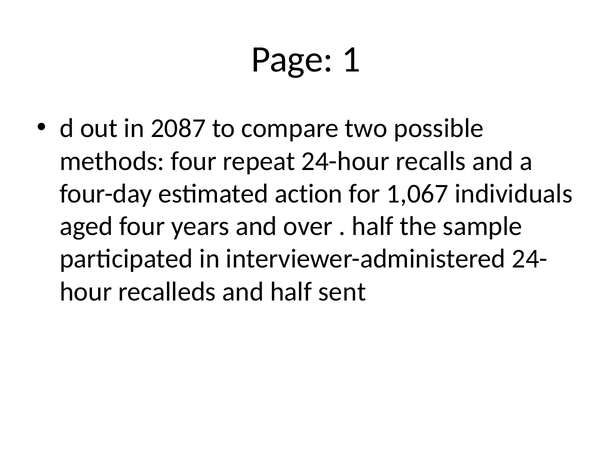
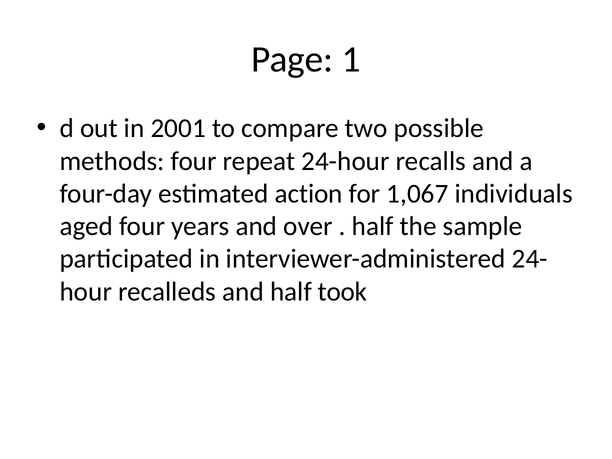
2087: 2087 -> 2001 (178, 128)
sent: sent -> took (342, 292)
